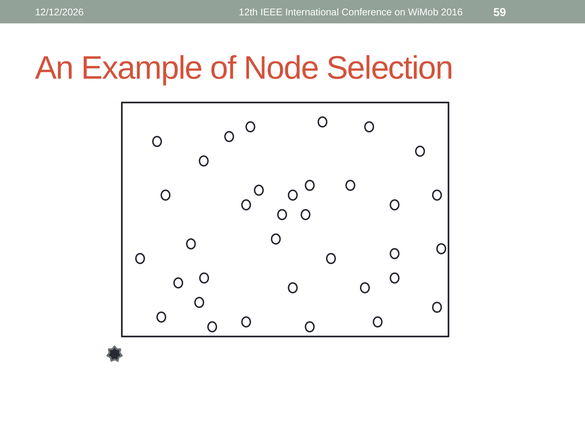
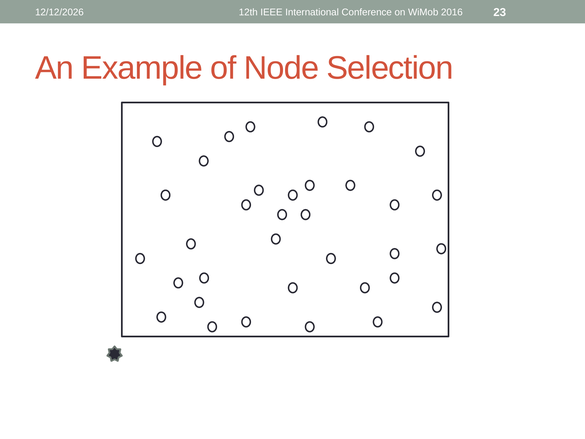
59: 59 -> 23 (500, 12)
